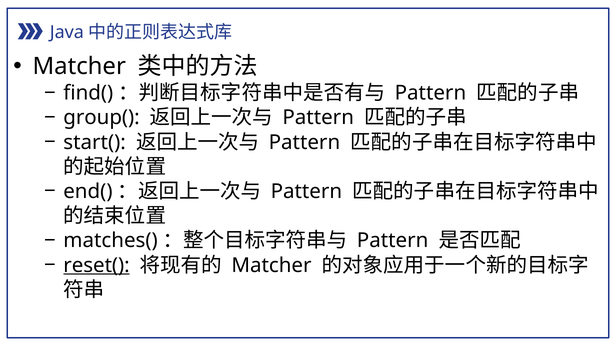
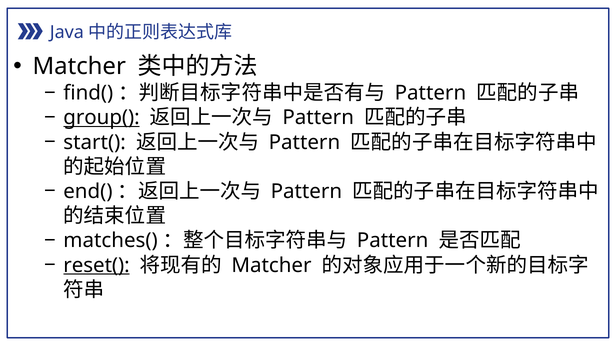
group( underline: none -> present (102, 118)
